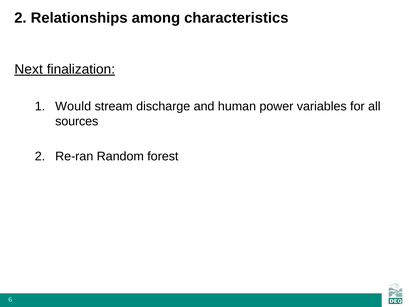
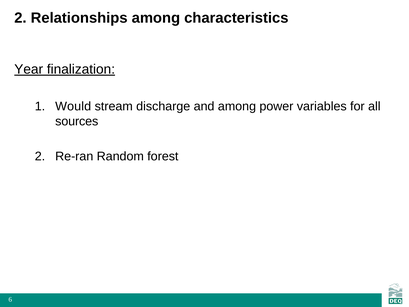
Next: Next -> Year (29, 69)
and human: human -> among (237, 106)
